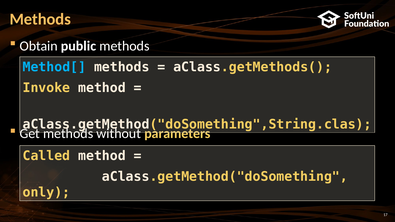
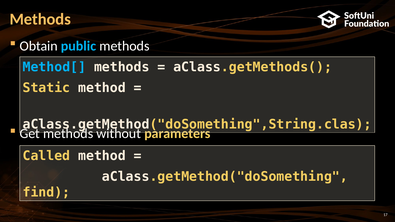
public colour: white -> light blue (79, 46)
Invoke: Invoke -> Static (46, 88)
only: only -> find (46, 193)
